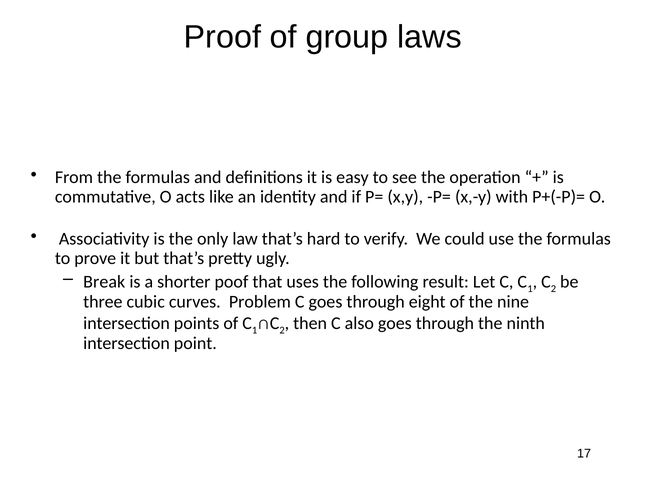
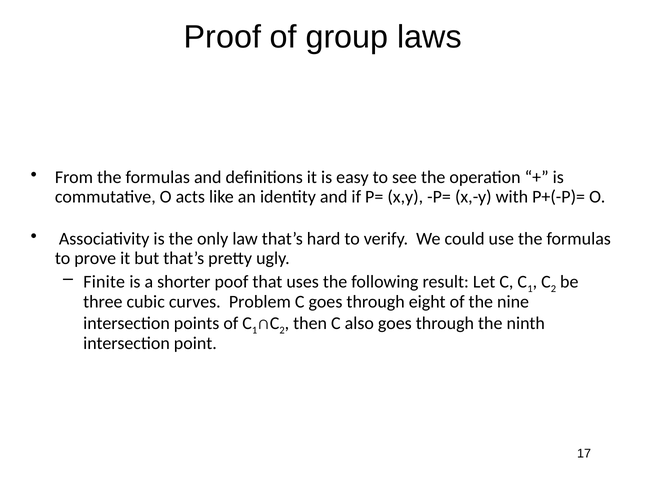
Break: Break -> Finite (104, 281)
